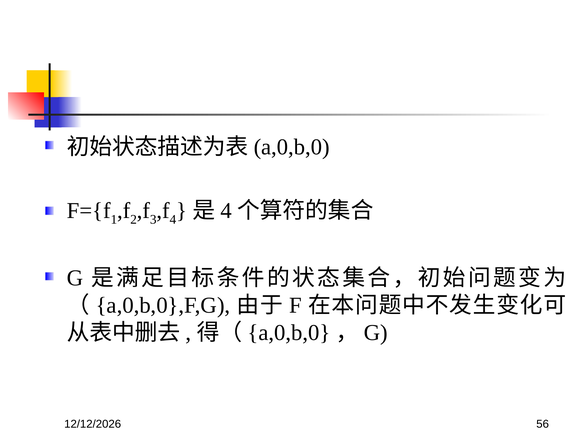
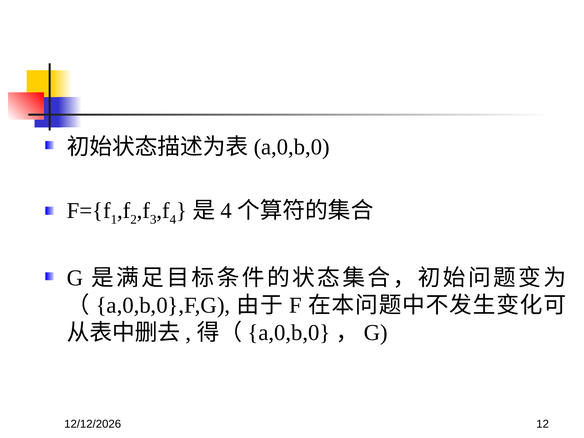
56: 56 -> 12 (543, 424)
